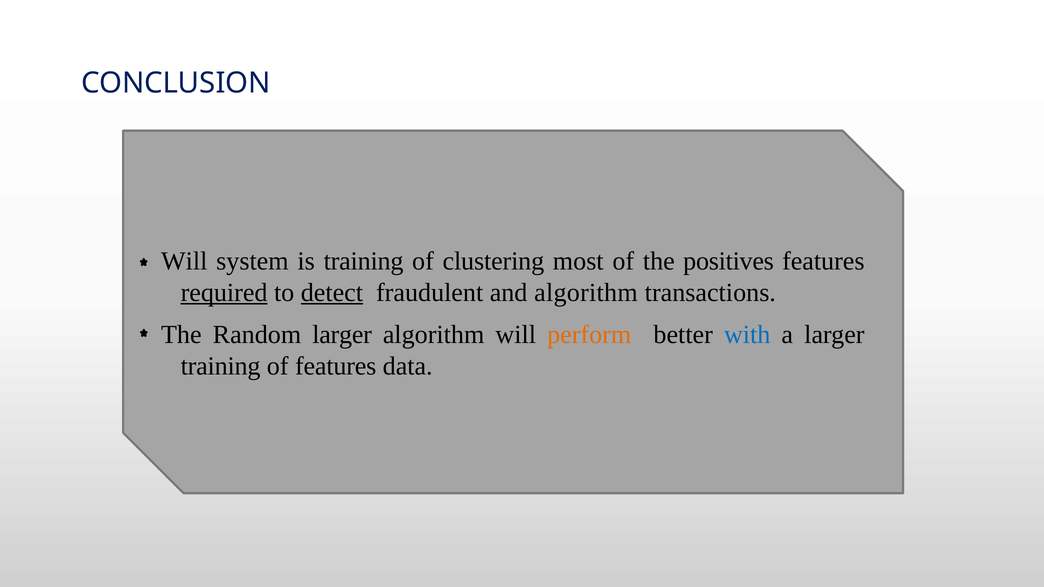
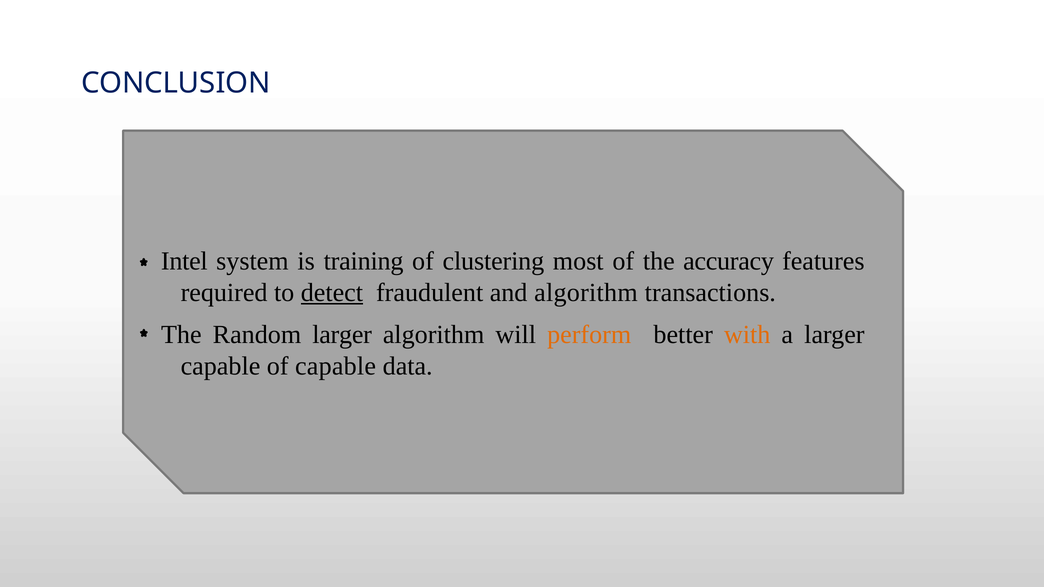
Will: Will -> Intel (184, 261)
positives: positives -> accuracy (729, 261)
required underline: present -> none (224, 293)
with colour: blue -> orange (747, 335)
training: training -> capable (220, 366)
of features: features -> capable (336, 366)
